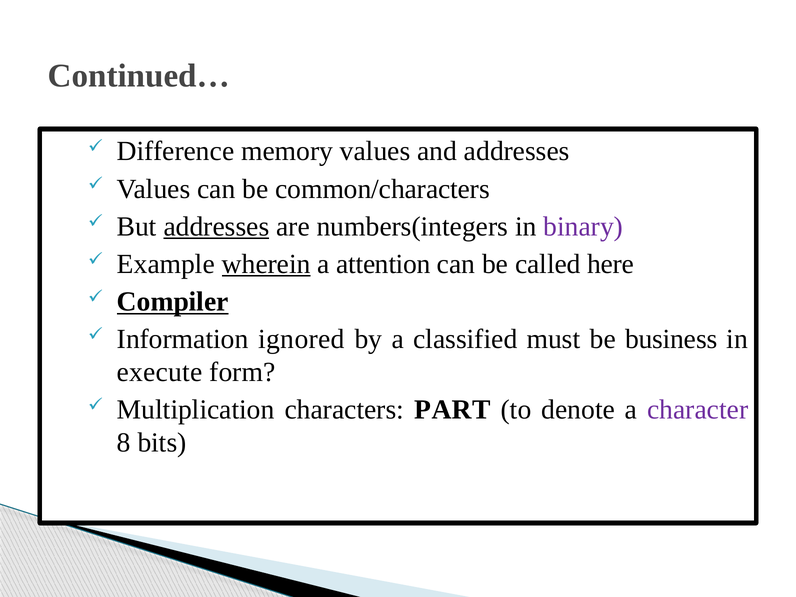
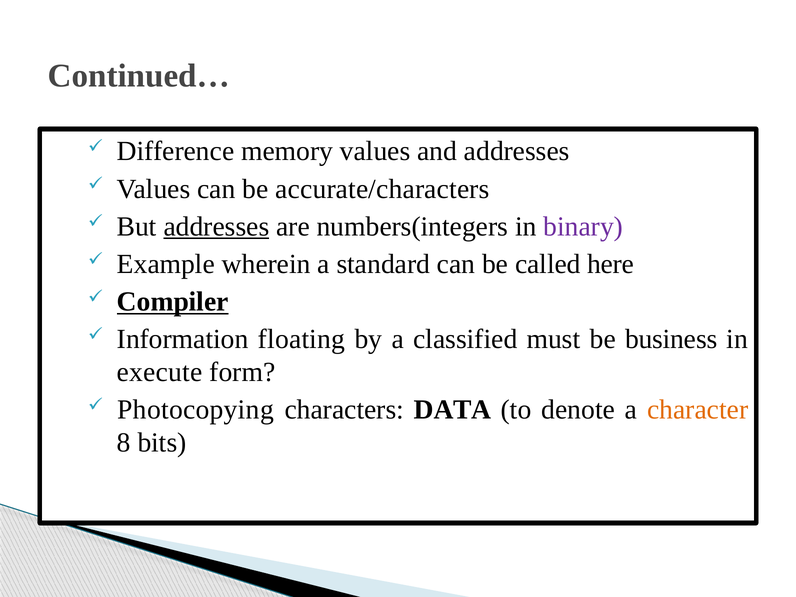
common/characters: common/characters -> accurate/characters (382, 189)
wherein underline: present -> none (266, 264)
attention: attention -> standard (383, 264)
ignored: ignored -> floating (301, 339)
Multiplication: Multiplication -> Photocopying (196, 410)
PART: PART -> DATA (453, 410)
character colour: purple -> orange (698, 410)
